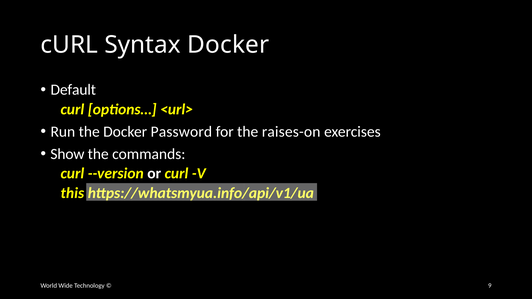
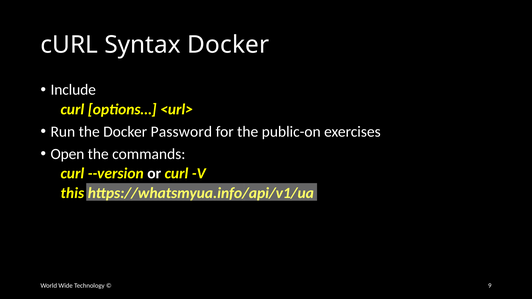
Default: Default -> Include (73, 90)
raises-on: raises-on -> public-on (291, 132)
Show: Show -> Open (67, 154)
